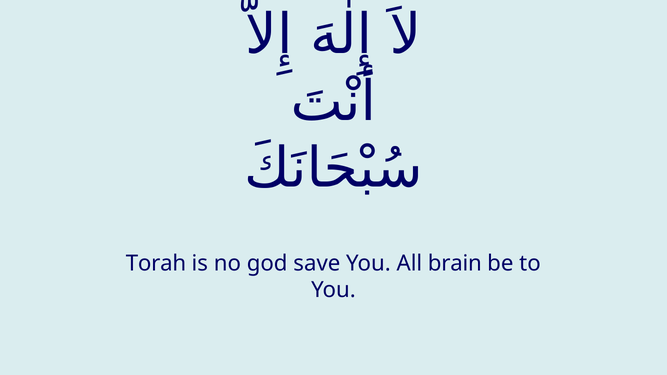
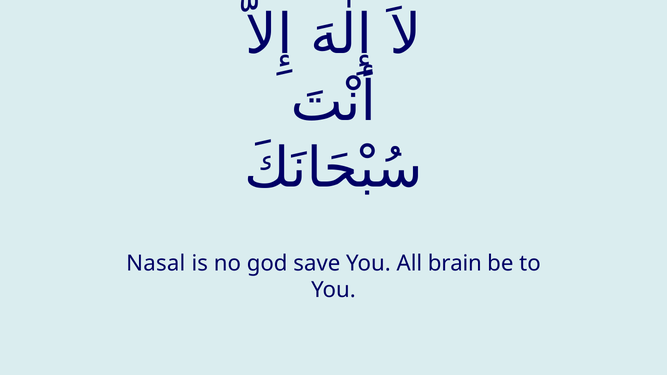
Torah: Torah -> Nasal (156, 263)
